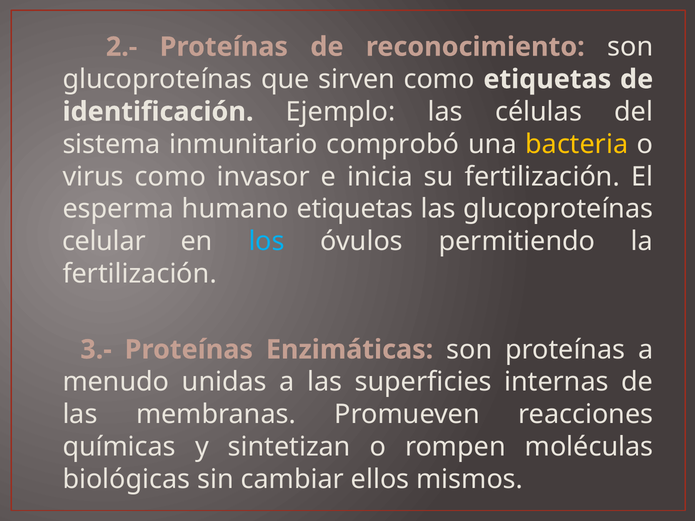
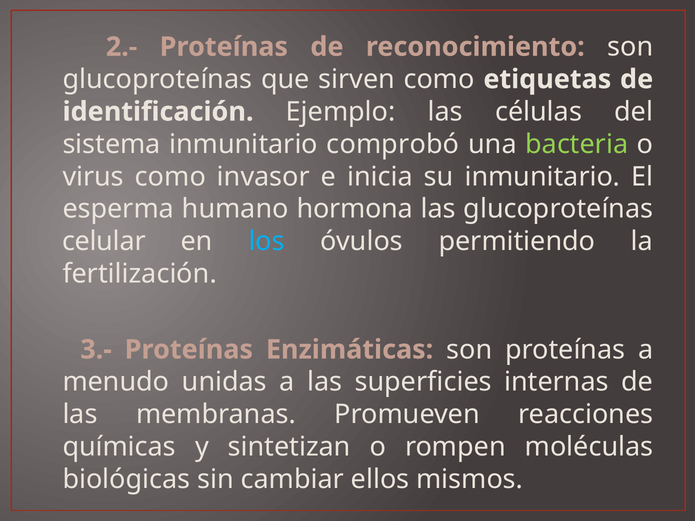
bacteria colour: yellow -> light green (577, 144)
su fertilización: fertilización -> inmunitario (542, 177)
humano etiquetas: etiquetas -> hormona (355, 209)
